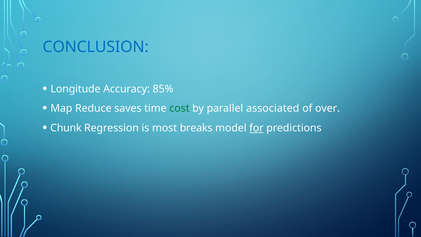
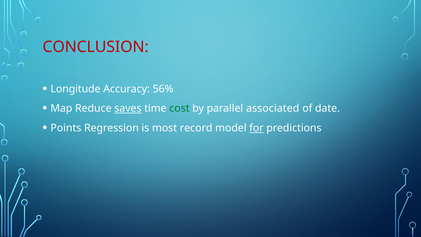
CONCLUSION colour: blue -> red (96, 47)
85%: 85% -> 56% (163, 89)
saves underline: none -> present (128, 108)
over: over -> date (328, 108)
Chunk: Chunk -> Points (66, 128)
breaks: breaks -> record (196, 128)
